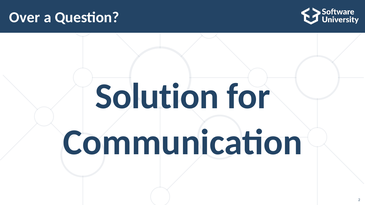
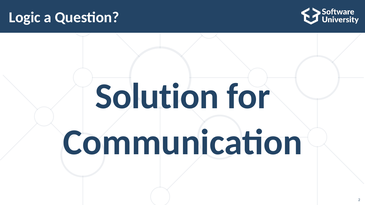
Over: Over -> Logic (25, 17)
